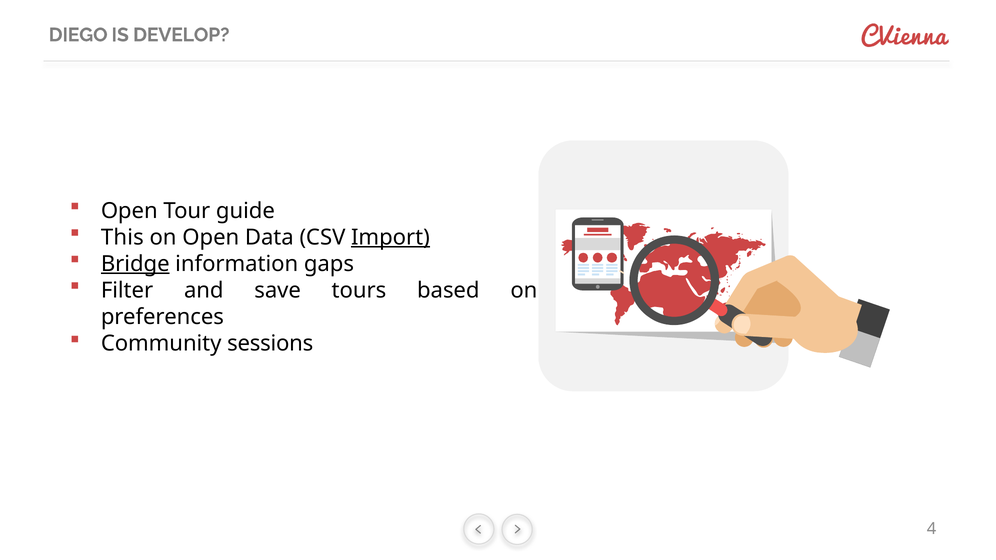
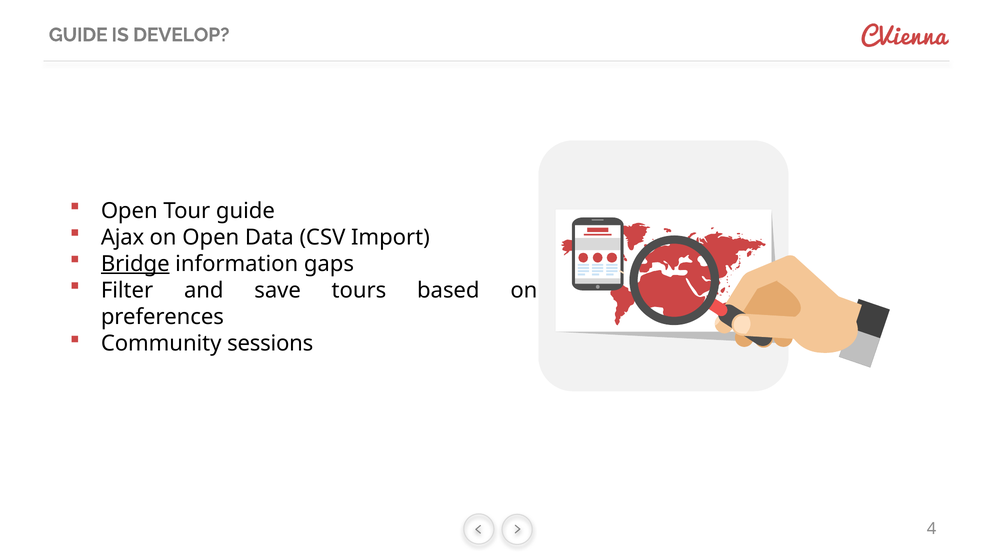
DIEGO: DIEGO -> GUIDE (78, 35)
This: This -> Ajax (123, 237)
Import underline: present -> none (390, 237)
